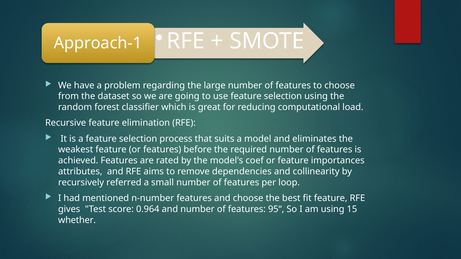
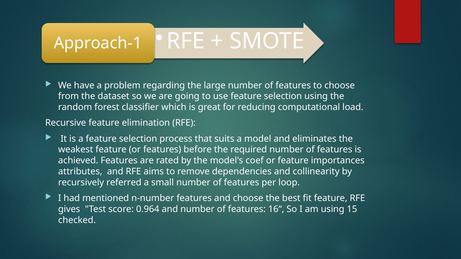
95“: 95“ -> 16“ (276, 209)
whether: whether -> checked (77, 220)
